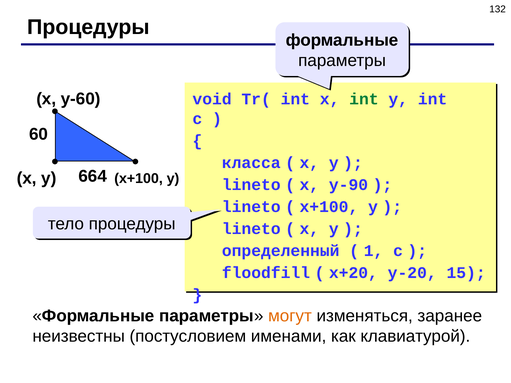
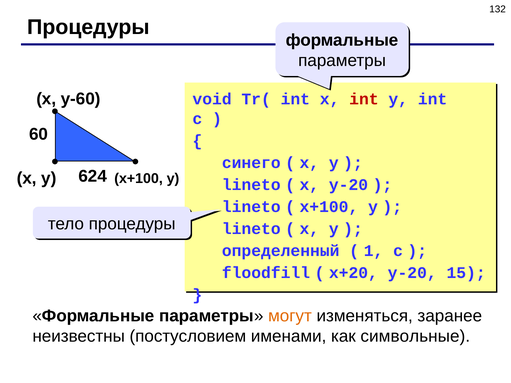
int colour: green -> red (364, 99)
класса: класса -> синего (251, 163)
664: 664 -> 624 (93, 176)
x y-90: y-90 -> y-20 (349, 185)
клавиатурой: клавиатурой -> символьные (415, 337)
